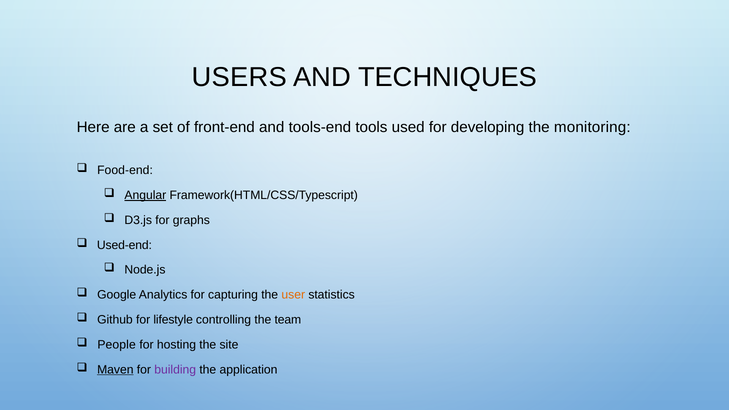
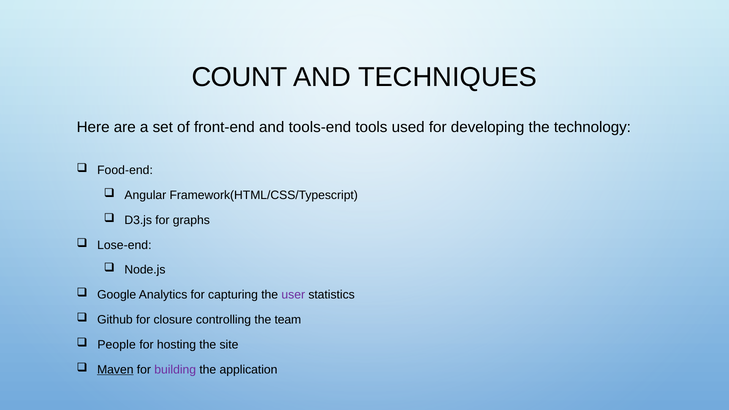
USERS: USERS -> COUNT (240, 77)
monitoring: monitoring -> technology (592, 127)
Angular underline: present -> none (145, 195)
Used-end: Used-end -> Lose-end (124, 245)
user colour: orange -> purple (293, 295)
lifestyle: lifestyle -> closure (173, 320)
